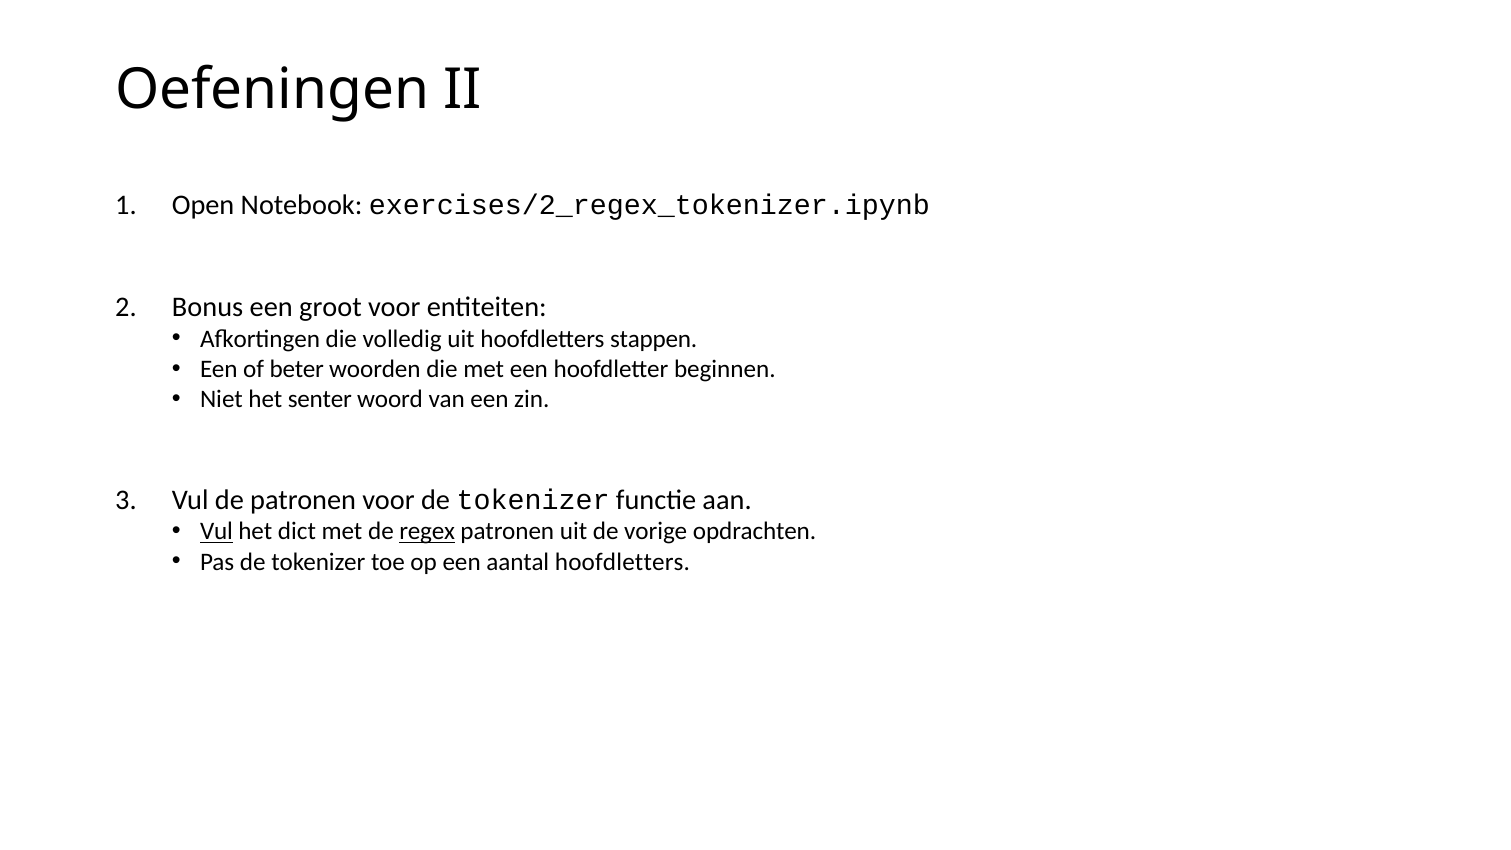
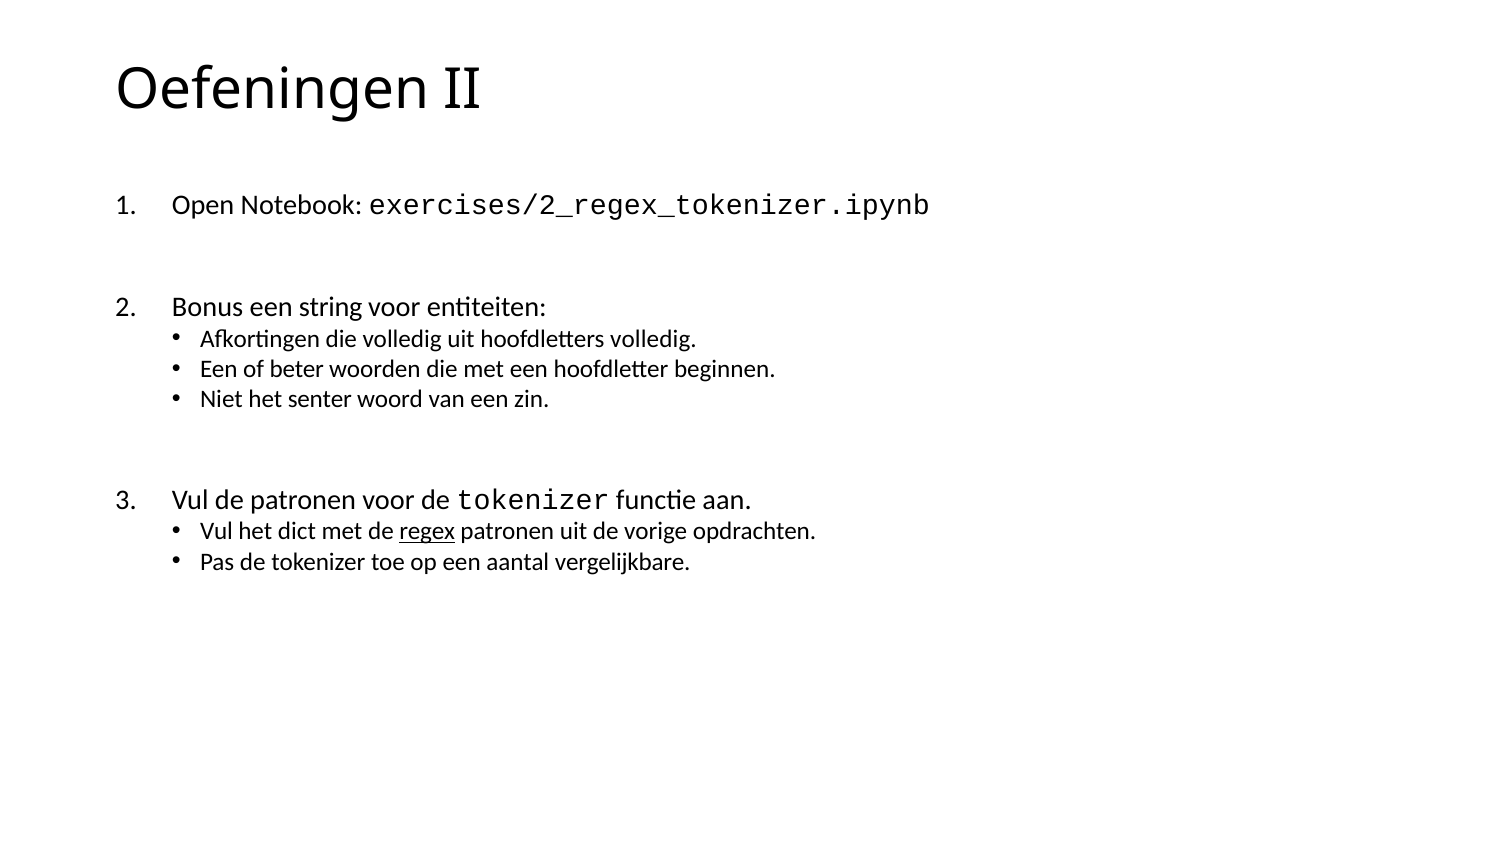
groot: groot -> string (331, 307)
hoofdletters stappen: stappen -> volledig (653, 339)
Vul underline: present -> none (217, 532)
aantal hoofdletters: hoofdletters -> vergelijkbare (623, 562)
